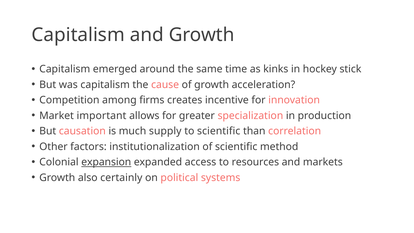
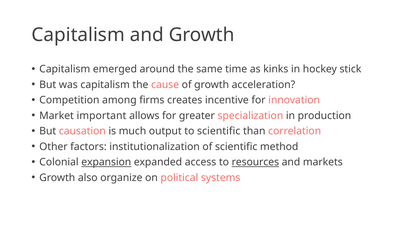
supply: supply -> output (165, 131)
resources underline: none -> present (255, 162)
certainly: certainly -> organize (121, 177)
